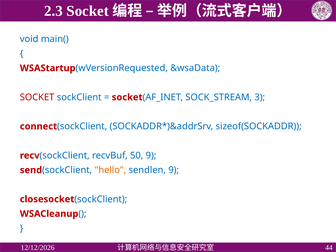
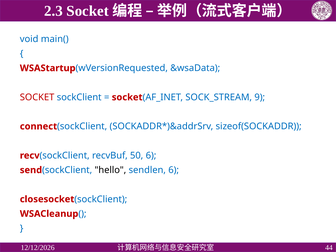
3: 3 -> 9 (260, 97)
50 9: 9 -> 6 (151, 155)
hello colour: orange -> black (110, 170)
sendlen 9: 9 -> 6 (174, 170)
